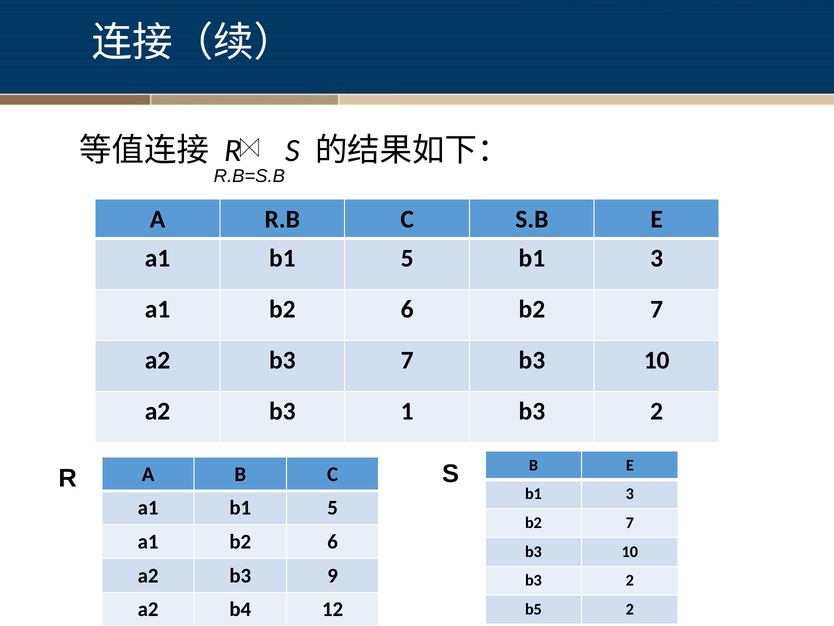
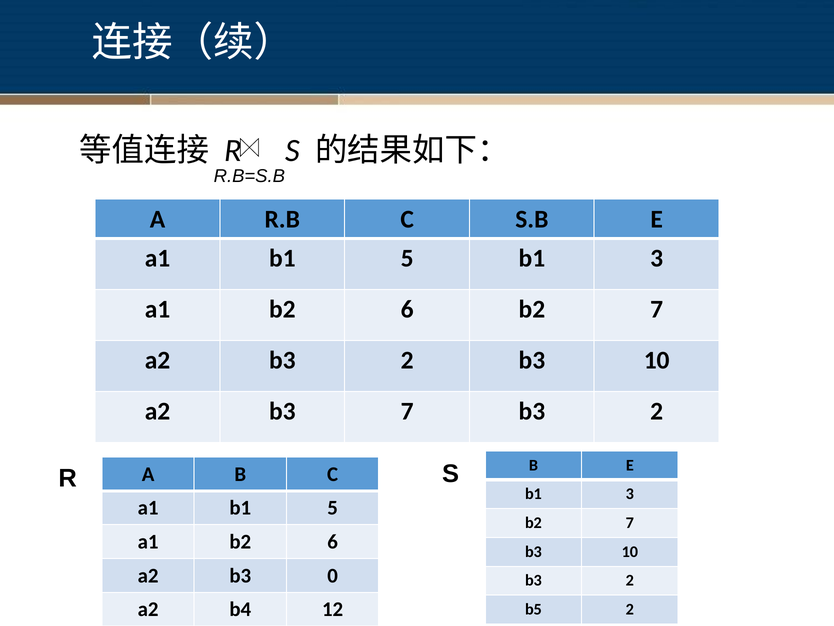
a2 b3 7: 7 -> 2 (407, 360)
b3 1: 1 -> 7 (407, 411)
9: 9 -> 0 (333, 575)
